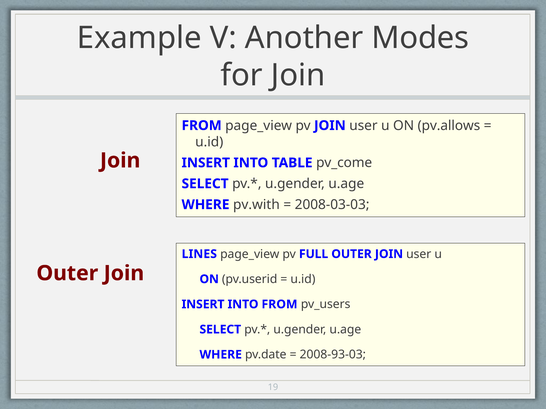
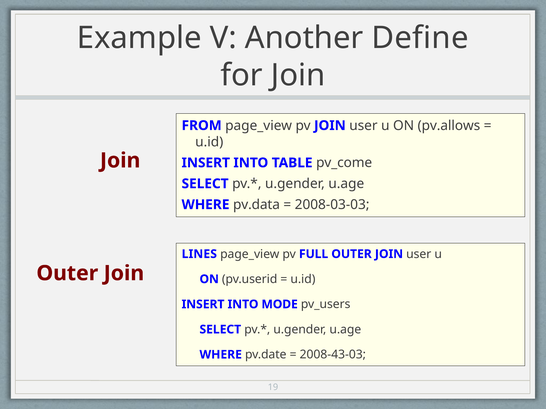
Modes: Modes -> Define (420, 38)
pv.with: pv.with -> pv.data (256, 205)
INTO FROM: FROM -> MODE (280, 305)
2008-93-03: 2008-93-03 -> 2008-43-03 (333, 355)
